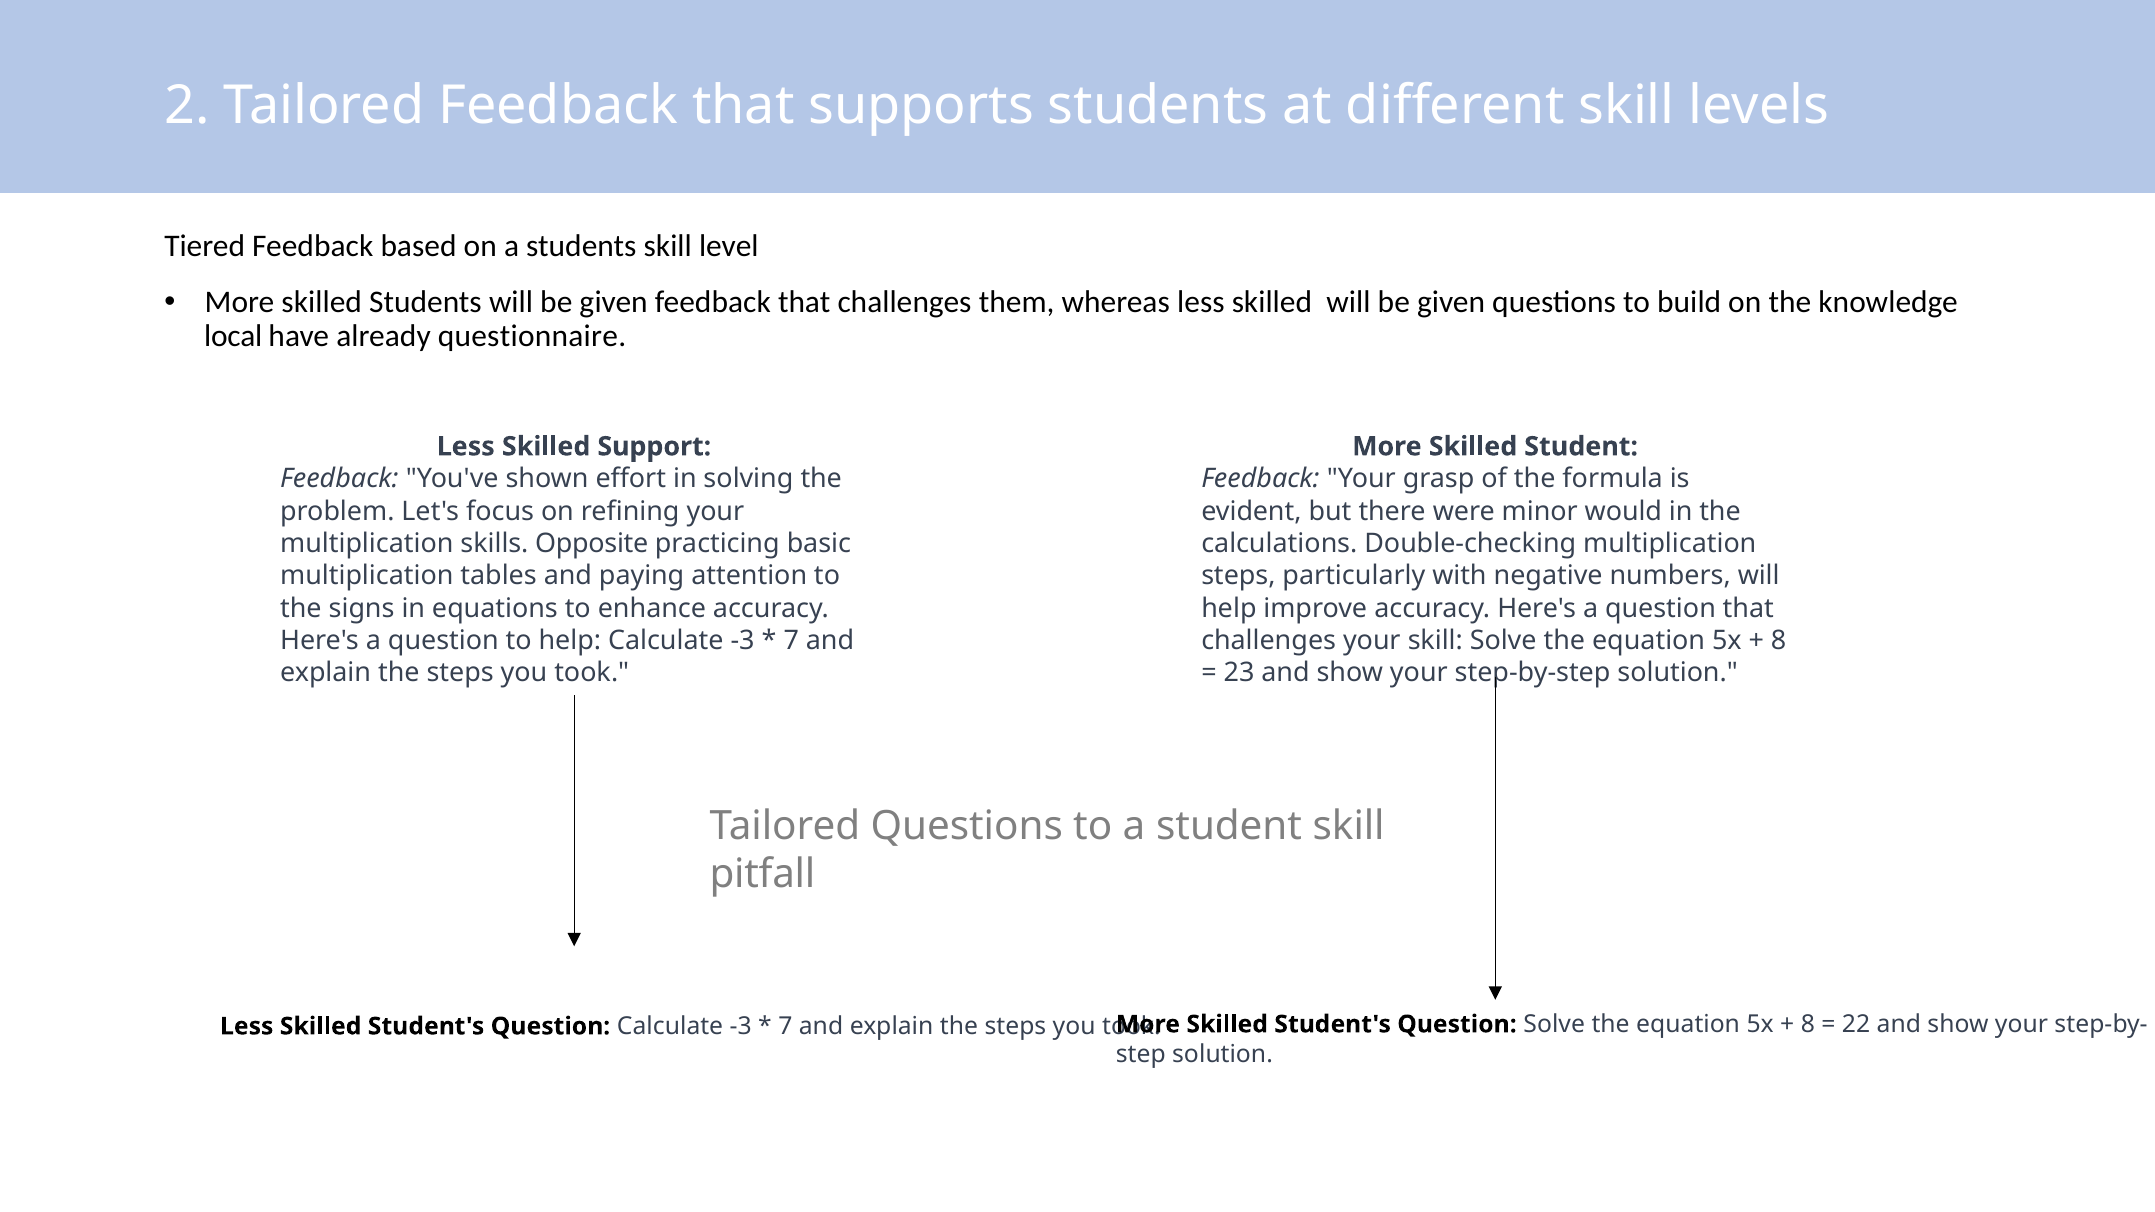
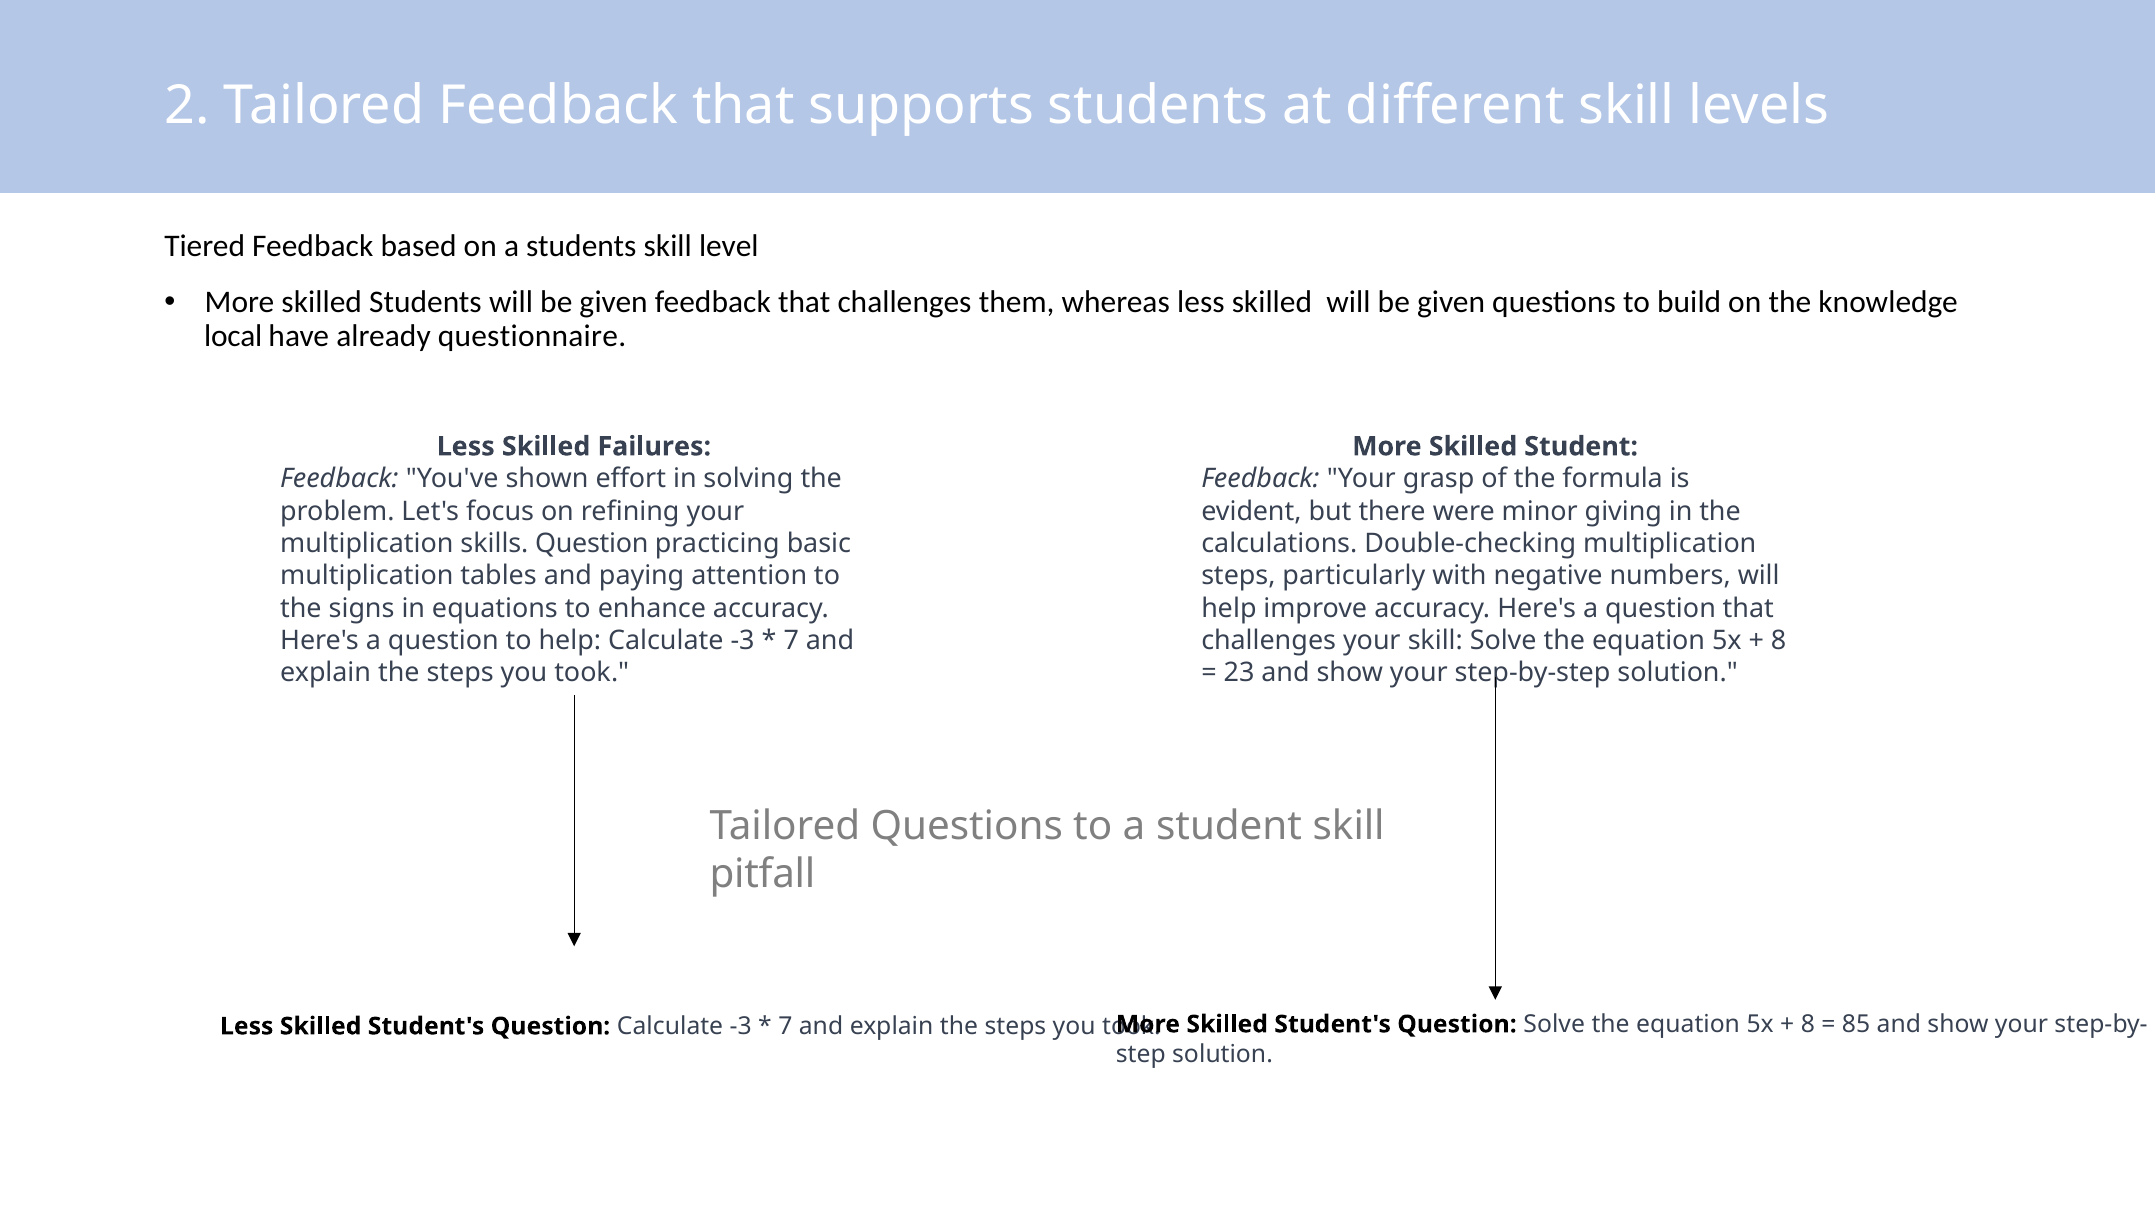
Support: Support -> Failures (654, 447)
would: would -> giving (1623, 511)
skills Opposite: Opposite -> Question (592, 544)
22: 22 -> 85 (1856, 1024)
